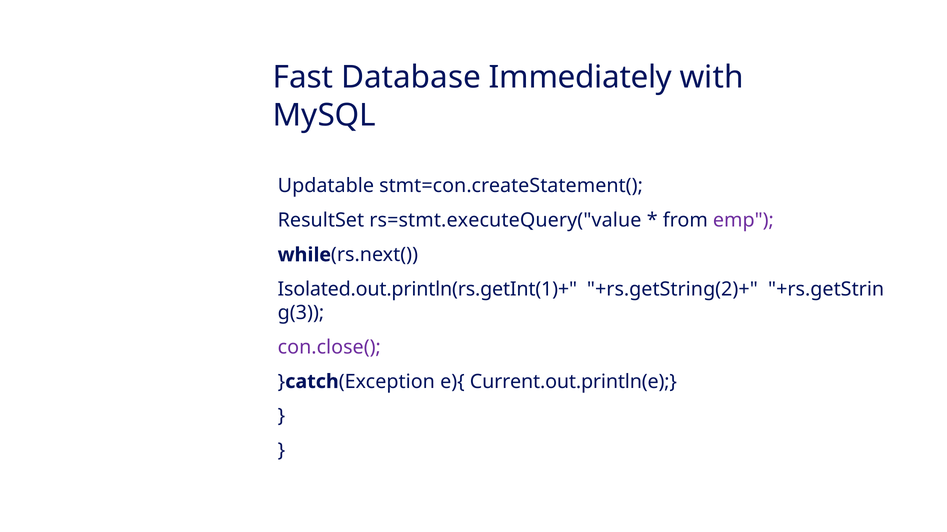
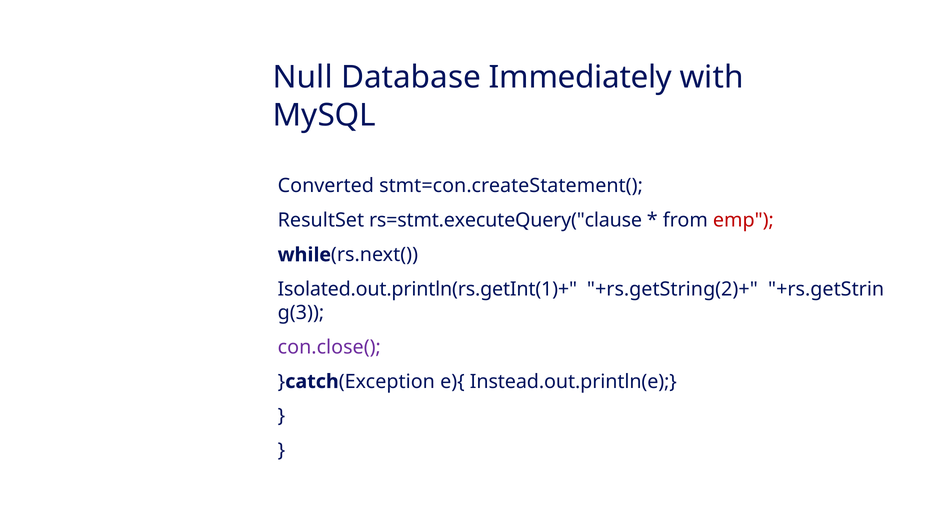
Fast: Fast -> Null (303, 77)
Updatable: Updatable -> Converted (326, 186)
rs=stmt.executeQuery("value: rs=stmt.executeQuery("value -> rs=stmt.executeQuery("clause (506, 221)
emp colour: purple -> red (743, 221)
Current.out.println(e: Current.out.println(e -> Instead.out.println(e (573, 382)
